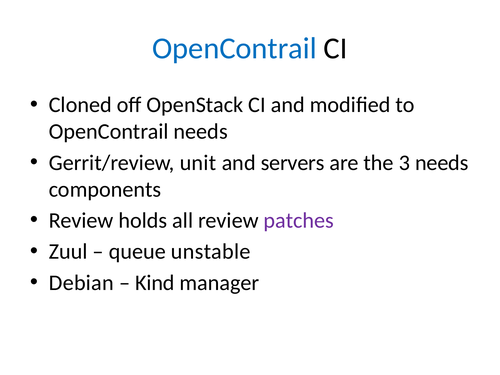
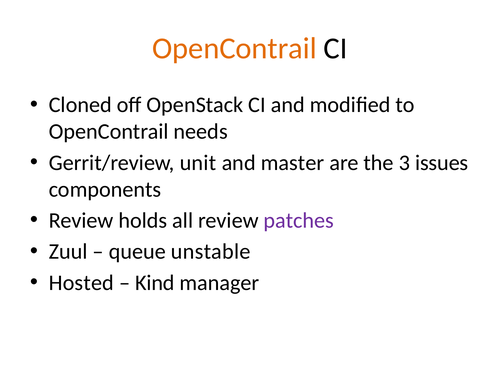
OpenContrail colour: blue -> orange (234, 48)
servers: servers -> master (292, 163)
3 needs: needs -> issues (442, 163)
Debian: Debian -> Hosted (81, 283)
